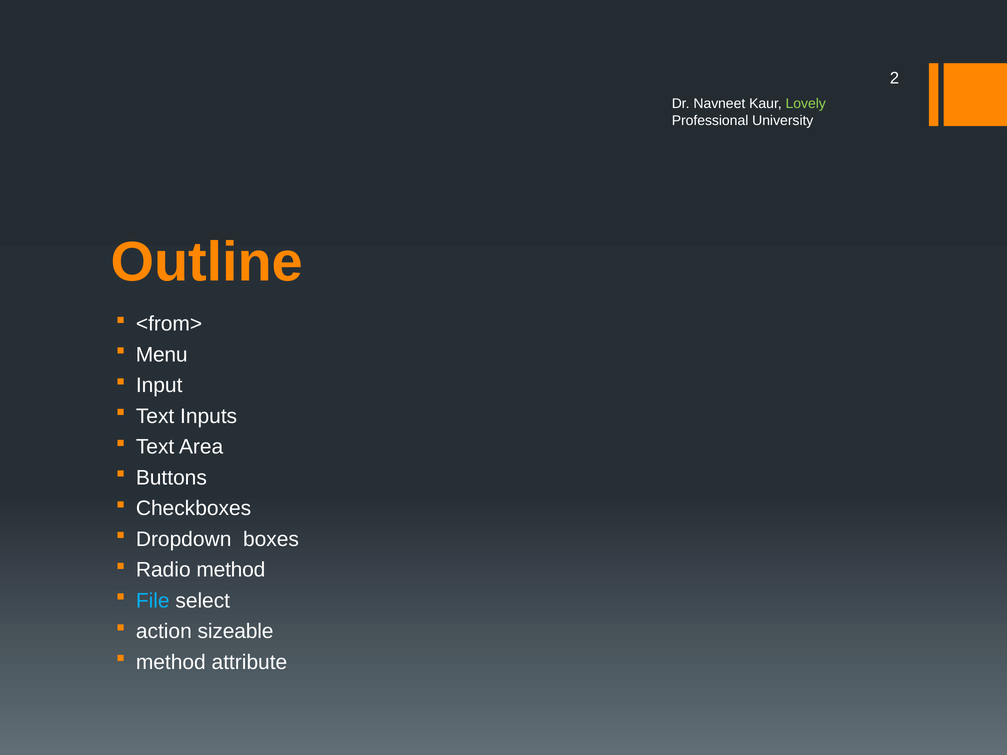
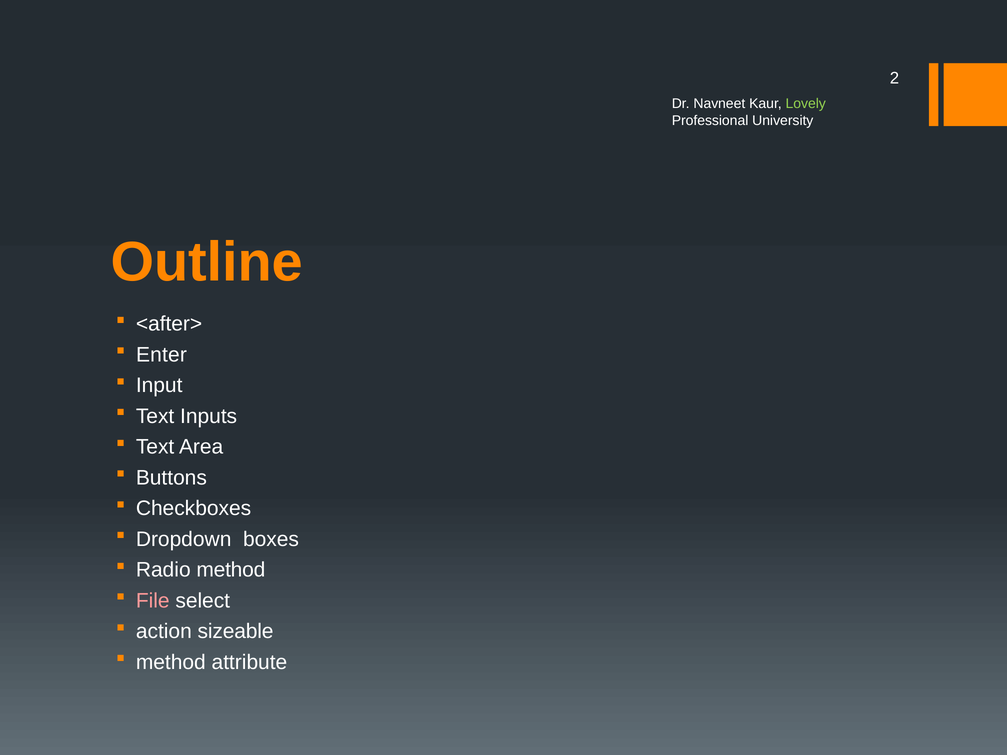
<from>: <from> -> <after> (169, 324)
Menu: Menu -> Enter (161, 355)
File colour: light blue -> pink (153, 601)
